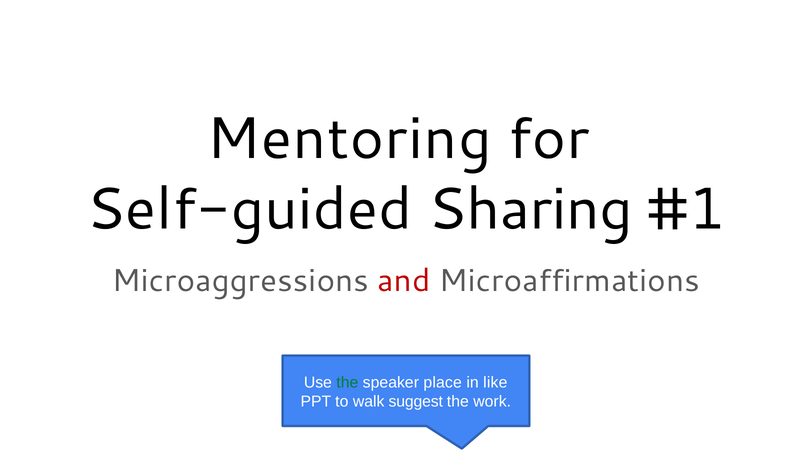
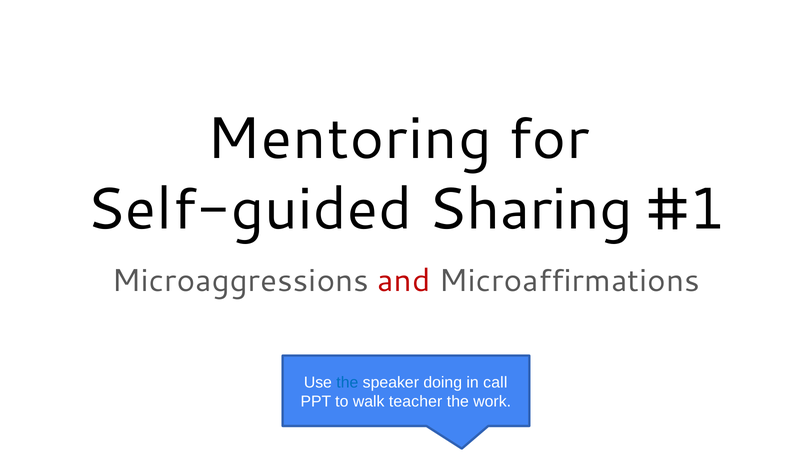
the colour: green -> blue (347, 382)
place: place -> doing (443, 382)
like: like -> call (495, 382)
suggest: suggest -> teacher (416, 401)
